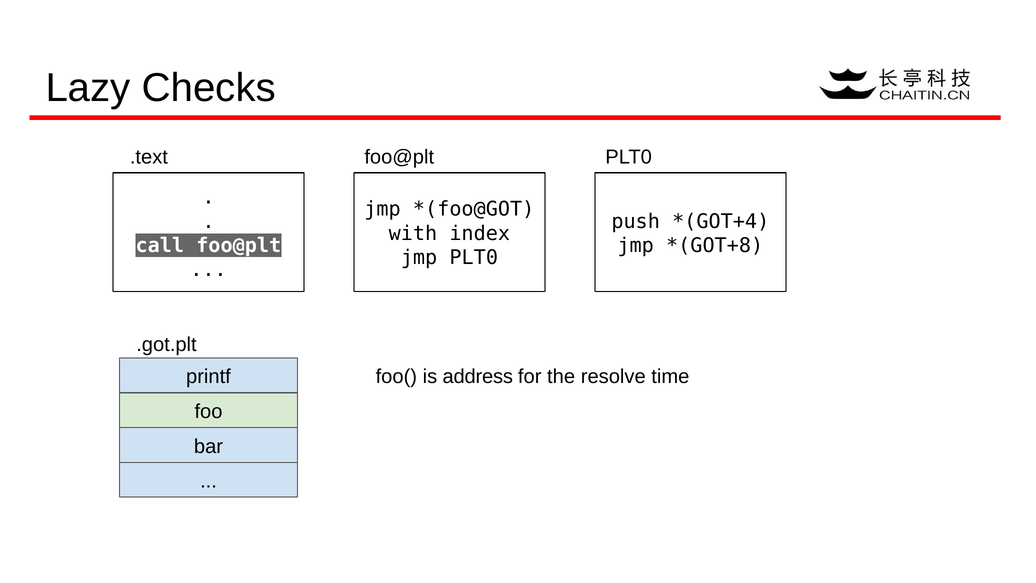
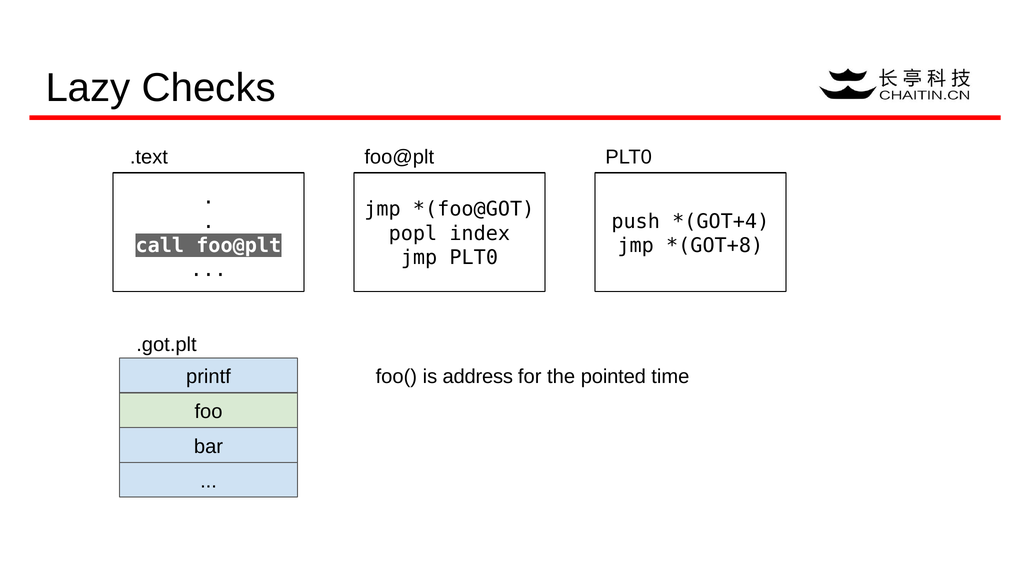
with: with -> popl (413, 233)
resolve: resolve -> pointed (613, 376)
